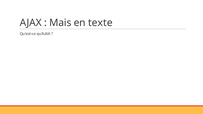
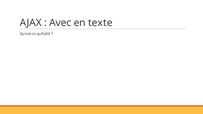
Mais: Mais -> Avec (60, 23)
